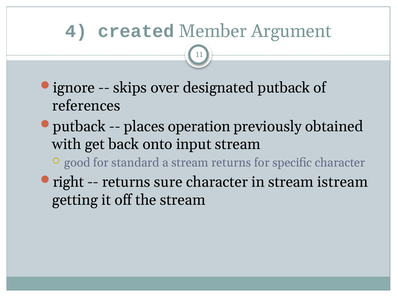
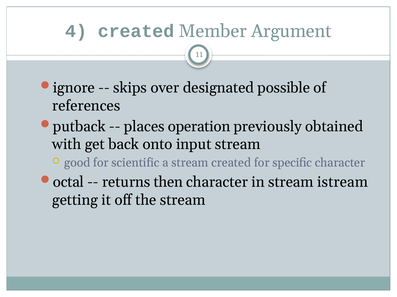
designated putback: putback -> possible (284, 88)
standard: standard -> scientific (135, 163)
stream returns: returns -> created (231, 163)
right: right -> octal (68, 182)
sure: sure -> then (168, 182)
